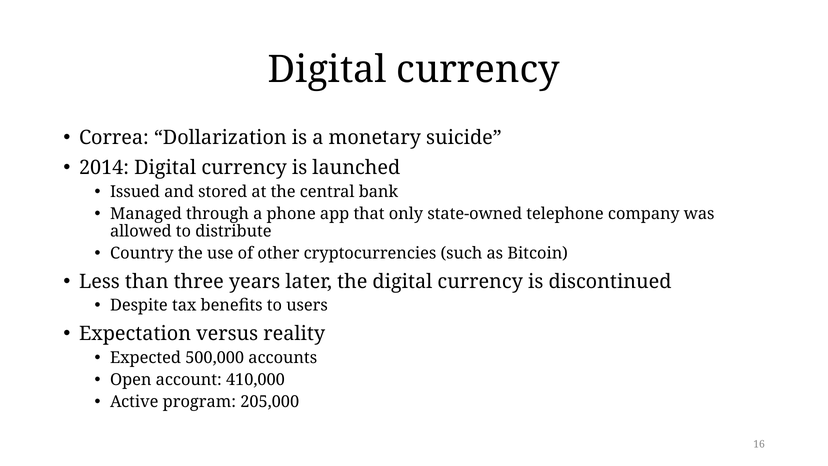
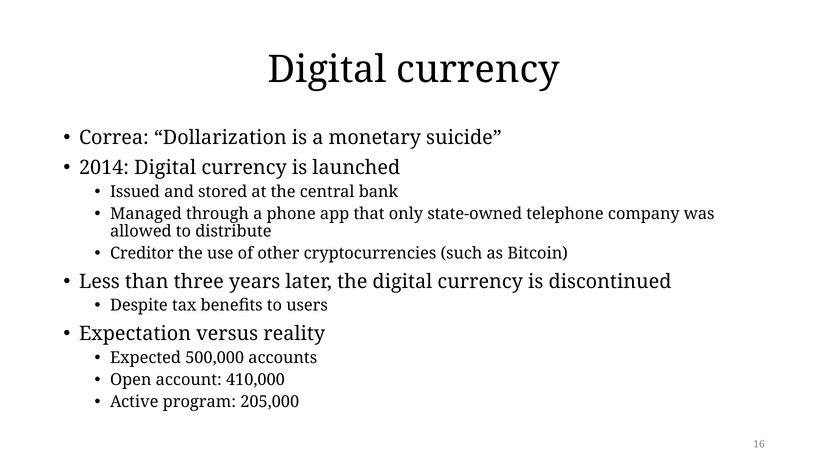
Country: Country -> Creditor (142, 253)
